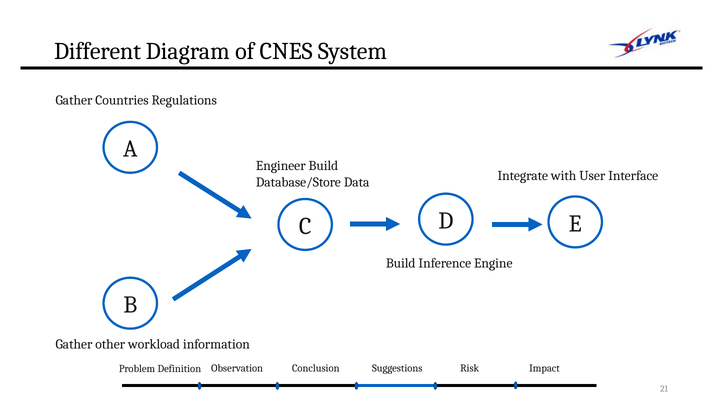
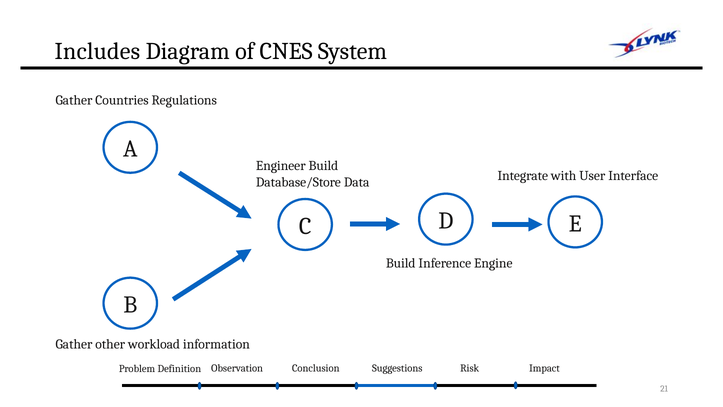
Different: Different -> Includes (97, 51)
